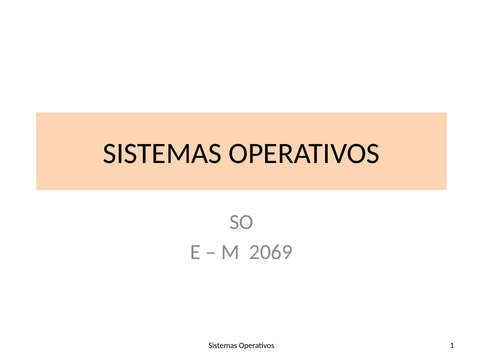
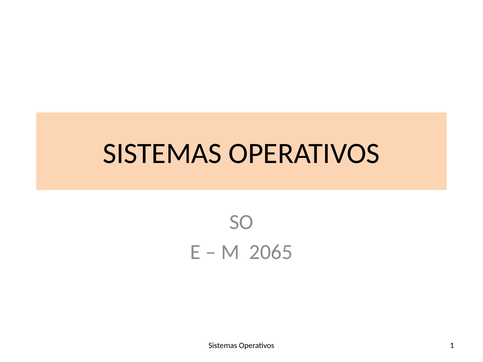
2069: 2069 -> 2065 (271, 252)
